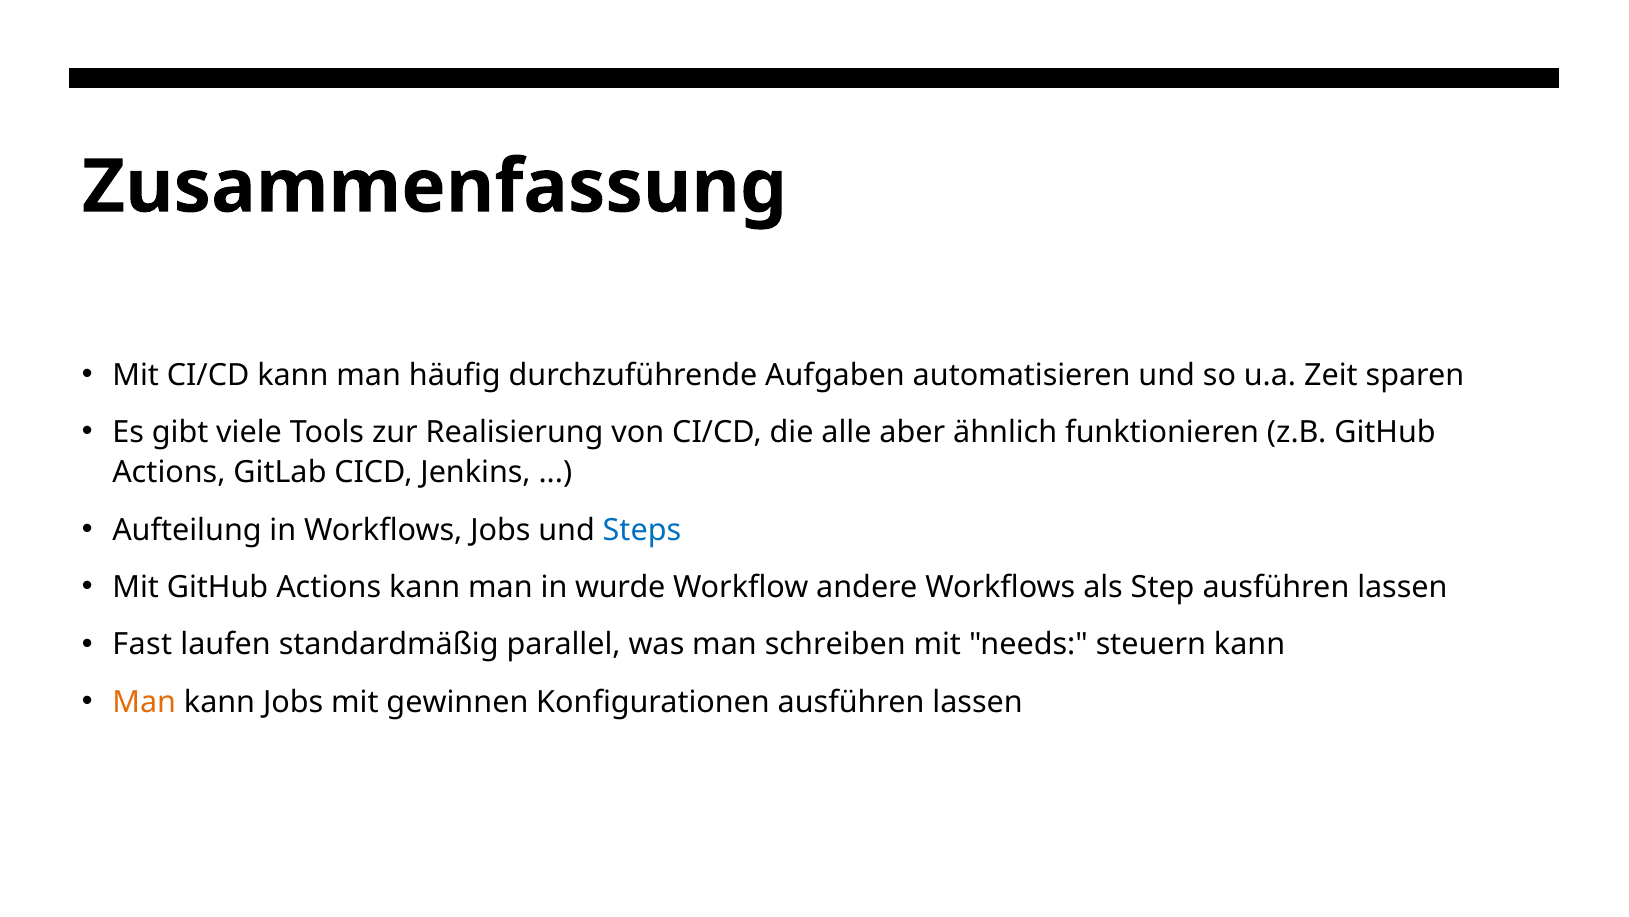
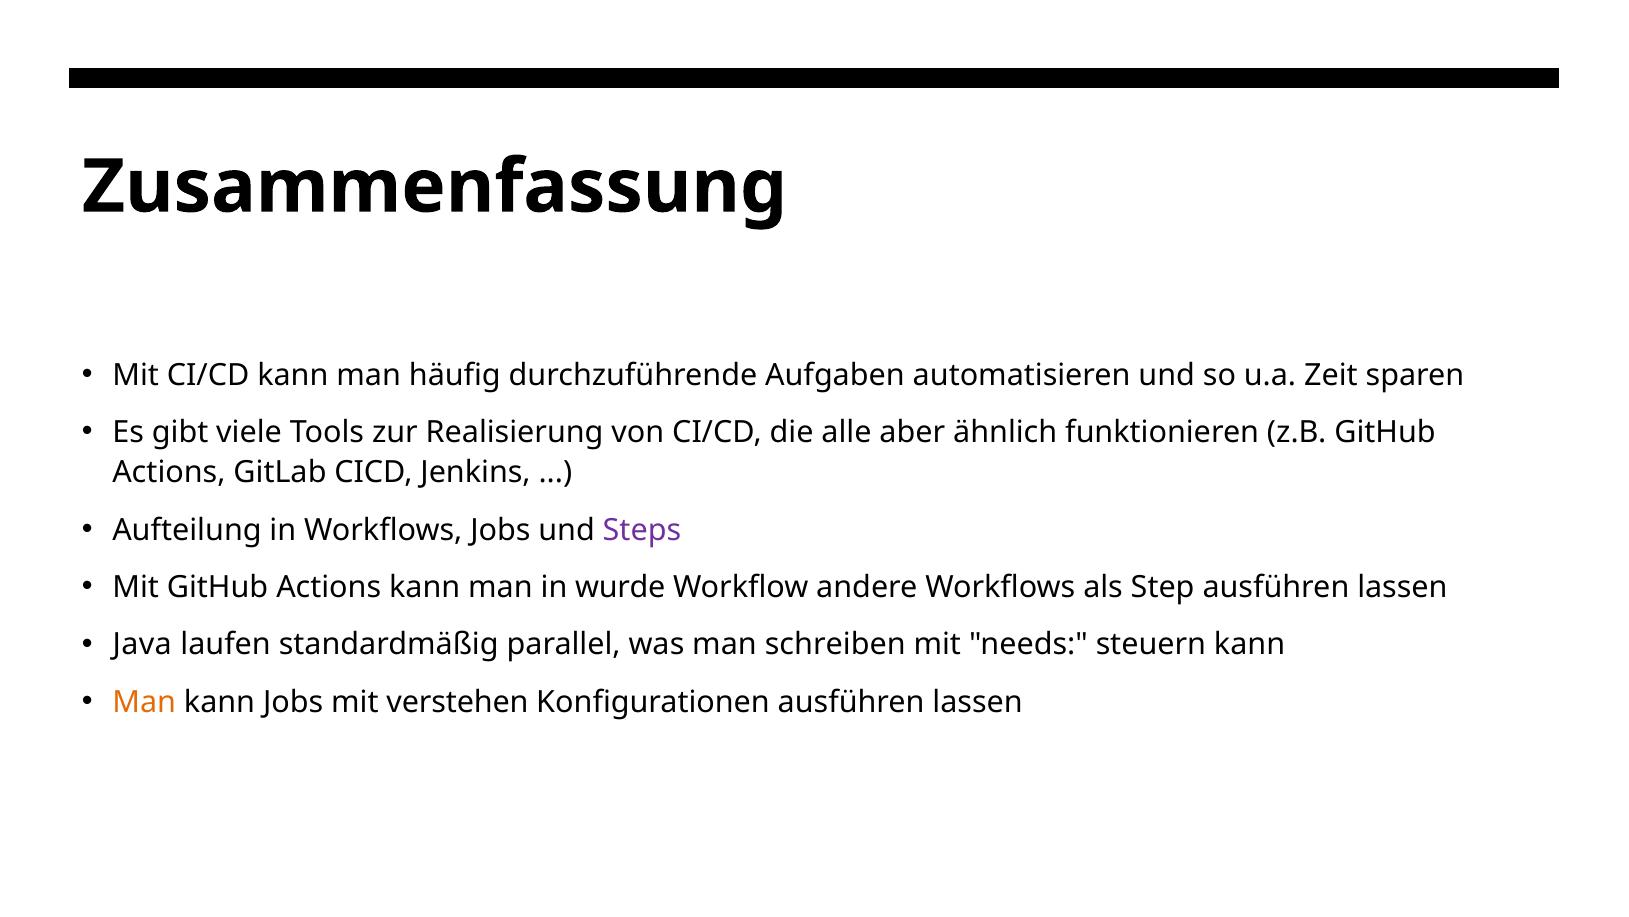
Steps colour: blue -> purple (642, 530)
Fast: Fast -> Java (142, 644)
gewinnen: gewinnen -> verstehen (458, 702)
